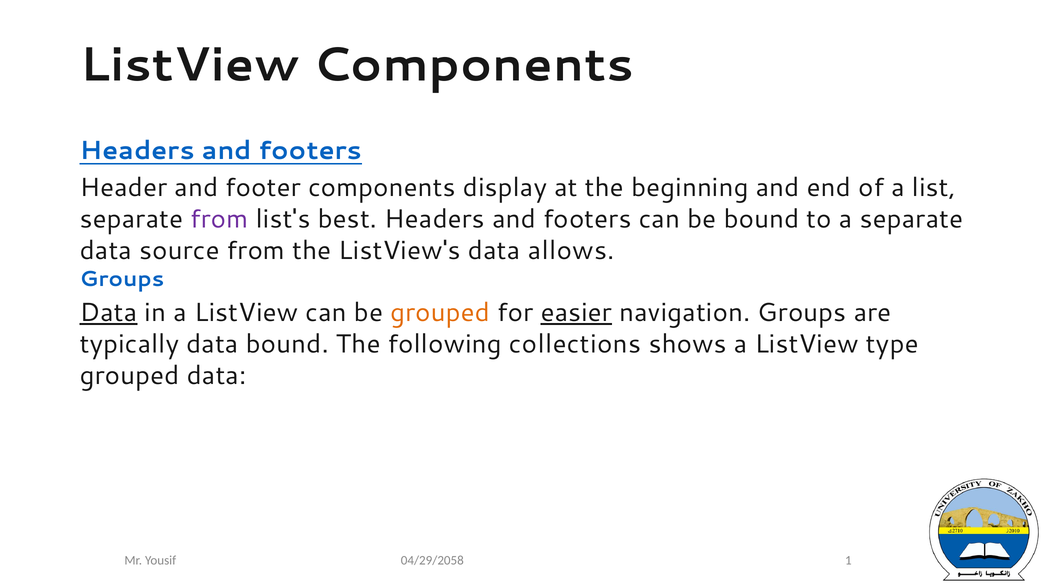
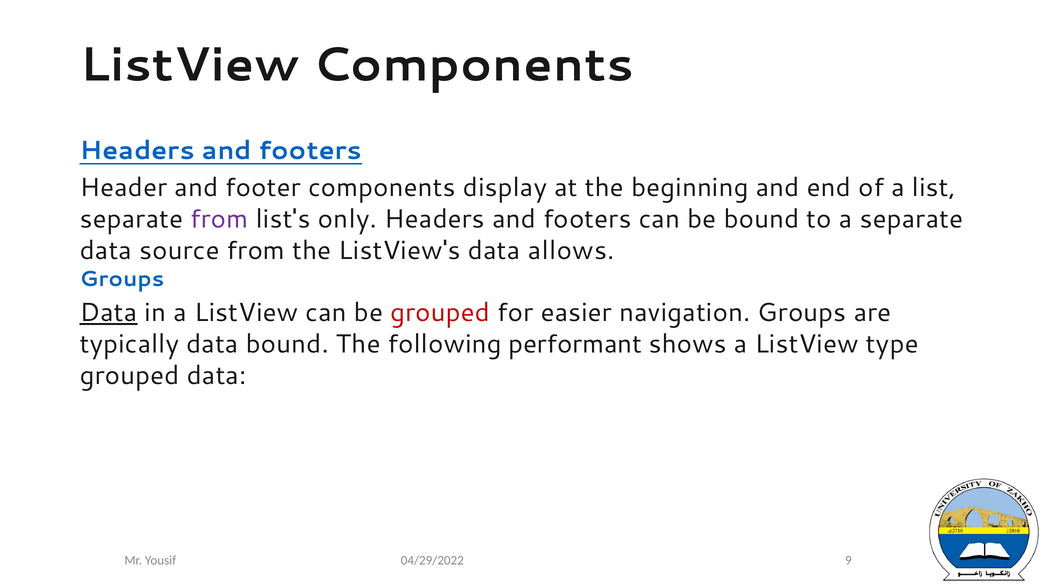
best: best -> only (347, 219)
grouped colour: orange -> red (440, 313)
easier underline: present -> none (576, 313)
collections: collections -> performant (575, 344)
1: 1 -> 9 (848, 561)
04/29/2058: 04/29/2058 -> 04/29/2022 (432, 561)
